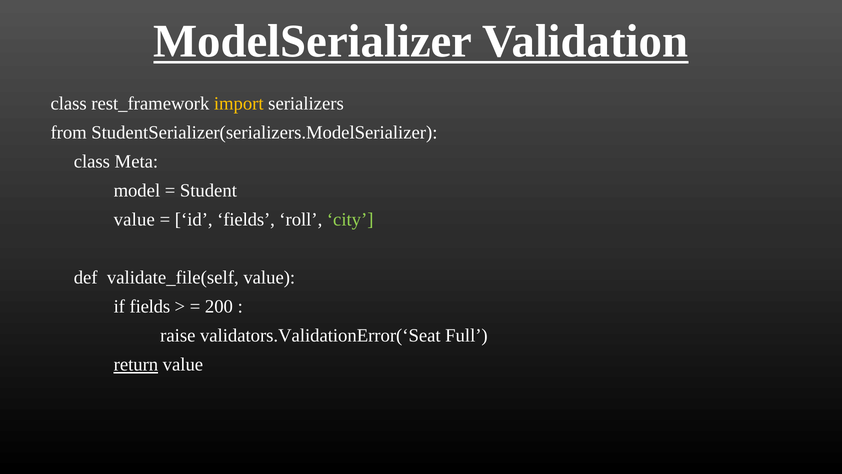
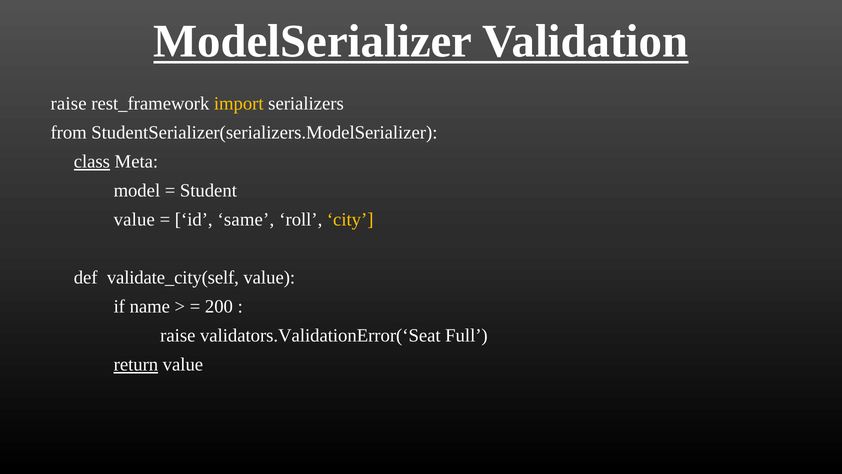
class: class -> raise (69, 104)
class underline: none -> present (92, 162)
id fields: fields -> same (246, 220)
city colour: light green -> yellow (350, 220)
validate_file(self: validate_file(self -> validate_city(self (173, 277)
if fields: fields -> name (150, 306)
